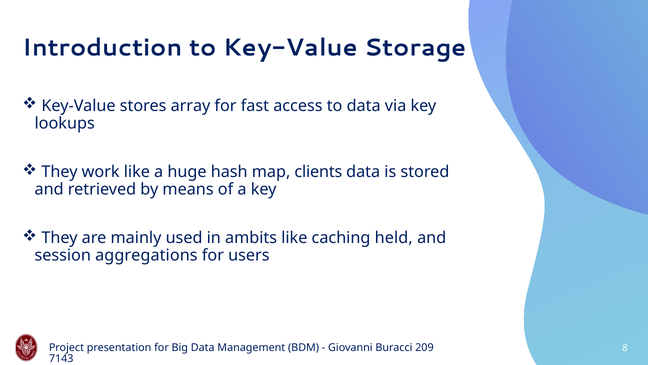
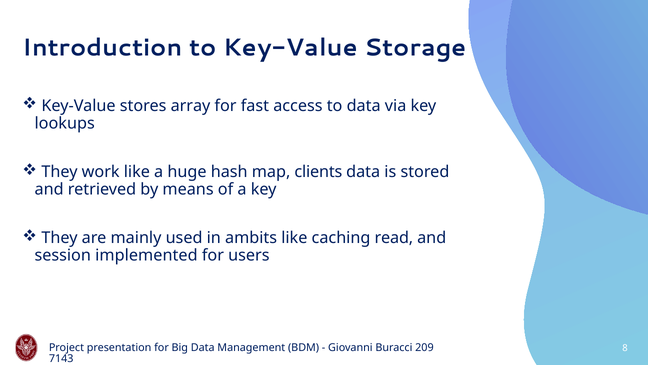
held: held -> read (394, 238)
aggregations: aggregations -> implemented (146, 255)
